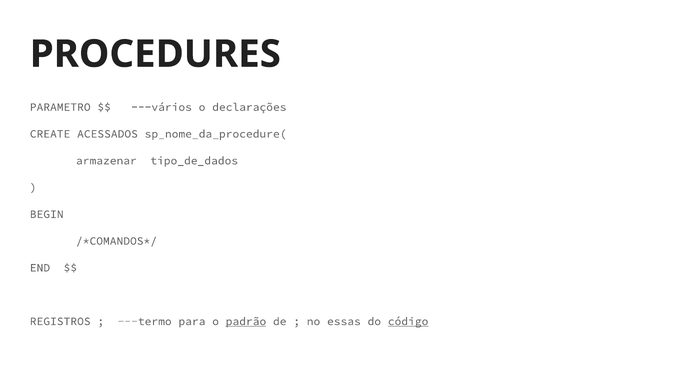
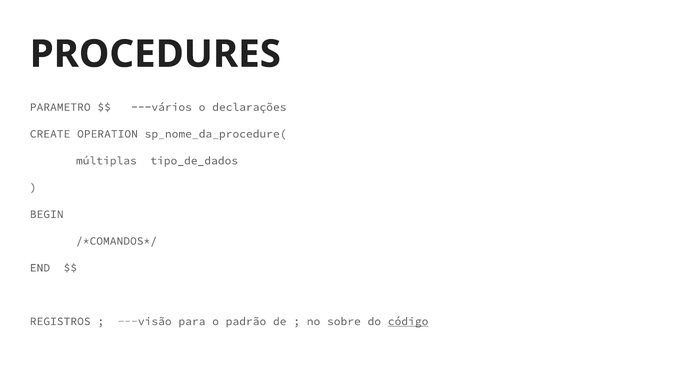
ACESSADOS: ACESSADOS -> OPERATION (107, 134)
armazenar: armazenar -> múltiplas (106, 161)
---termo: ---termo -> ---visão (145, 322)
padrão underline: present -> none (246, 322)
essas: essas -> sobre (344, 322)
